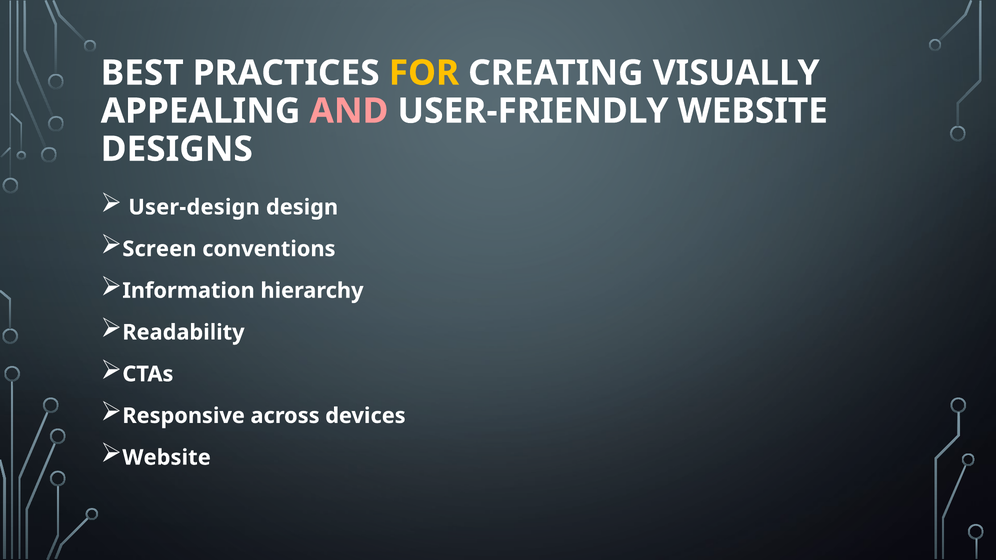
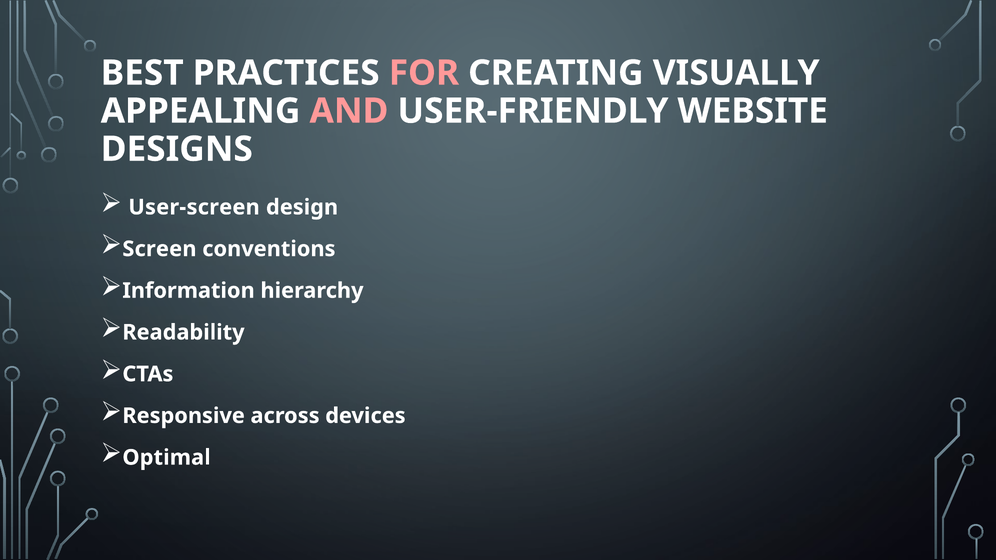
FOR colour: yellow -> pink (424, 73)
User-design: User-design -> User-screen (194, 207)
Website: Website -> Optimal (167, 458)
